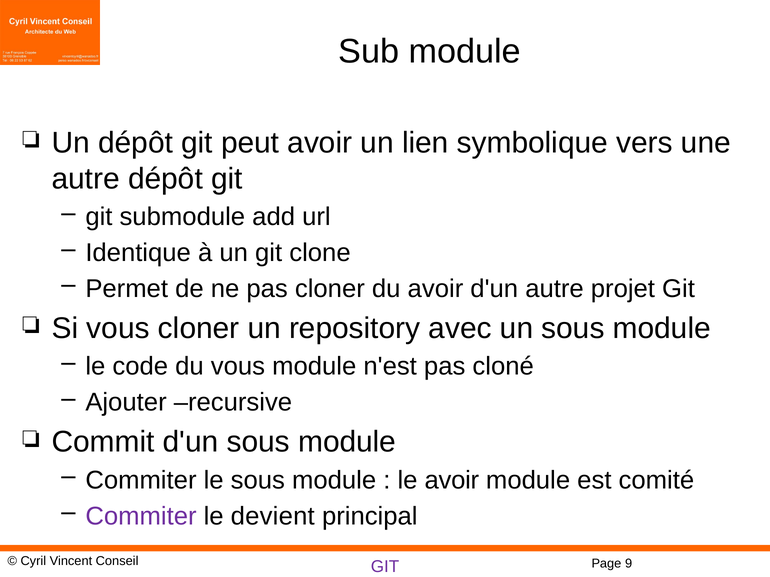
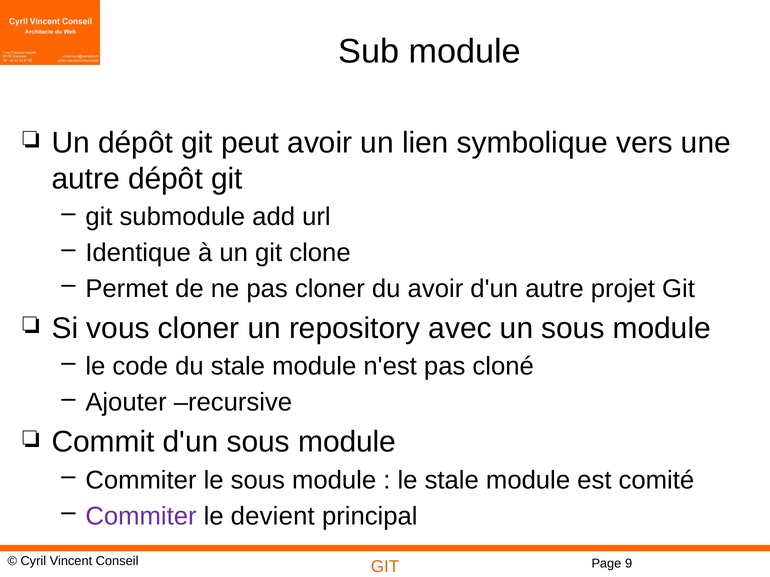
du vous: vous -> stale (238, 367)
le avoir: avoir -> stale (452, 481)
GIT colour: purple -> orange (385, 567)
